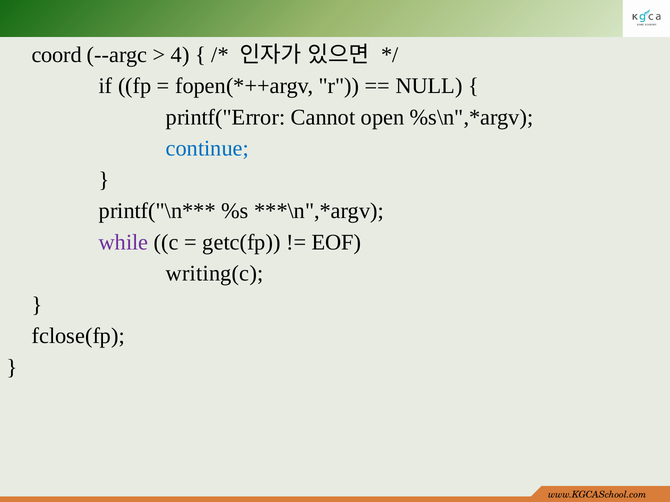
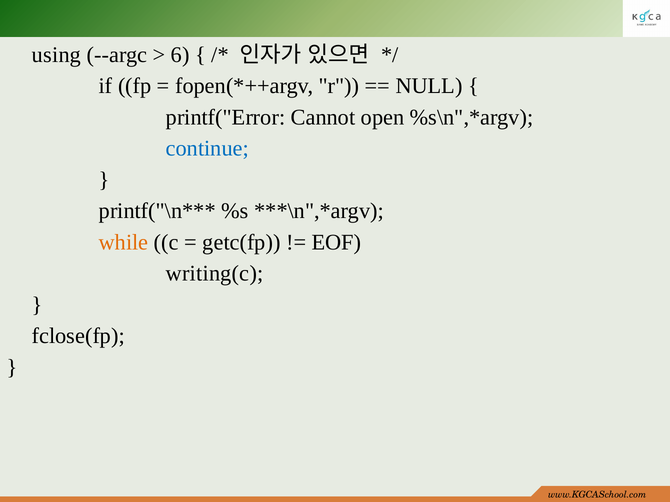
coord: coord -> using (56, 55)
4: 4 -> 6 (180, 55)
while colour: purple -> orange (124, 243)
